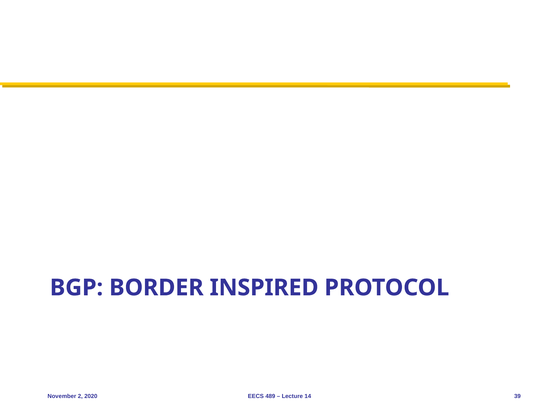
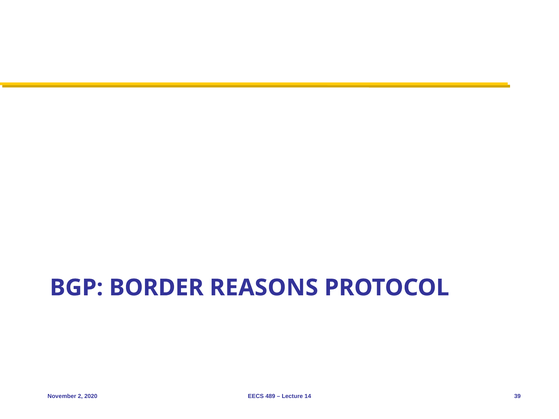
INSPIRED: INSPIRED -> REASONS (264, 288)
